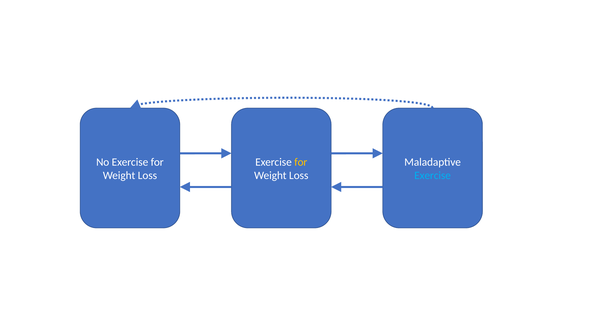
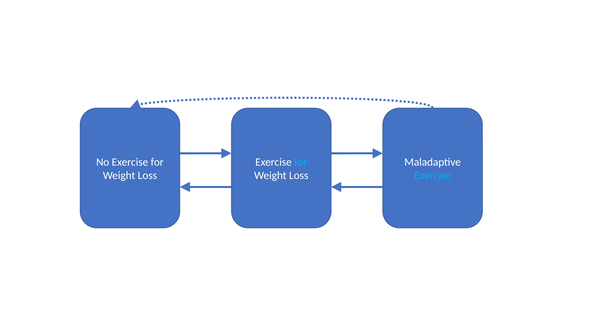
for colour: yellow -> light blue (301, 162)
